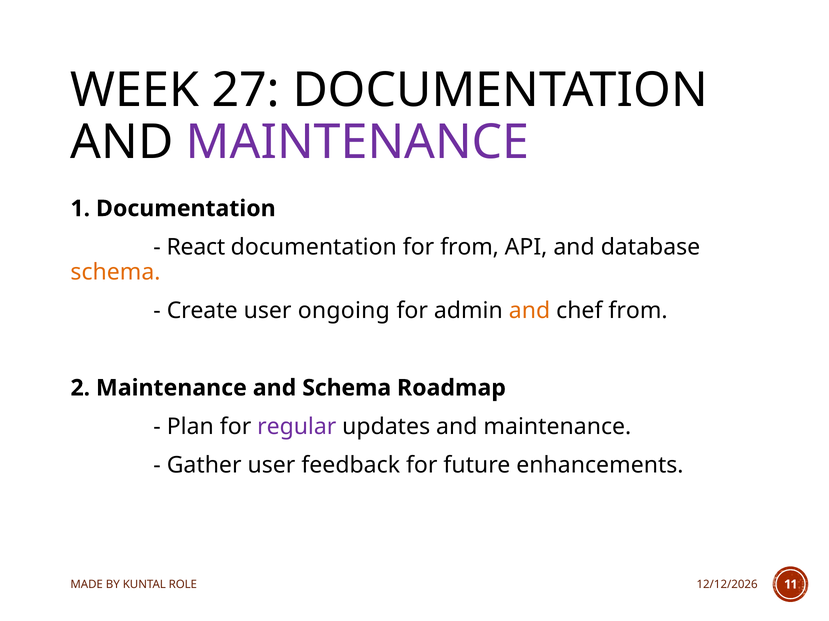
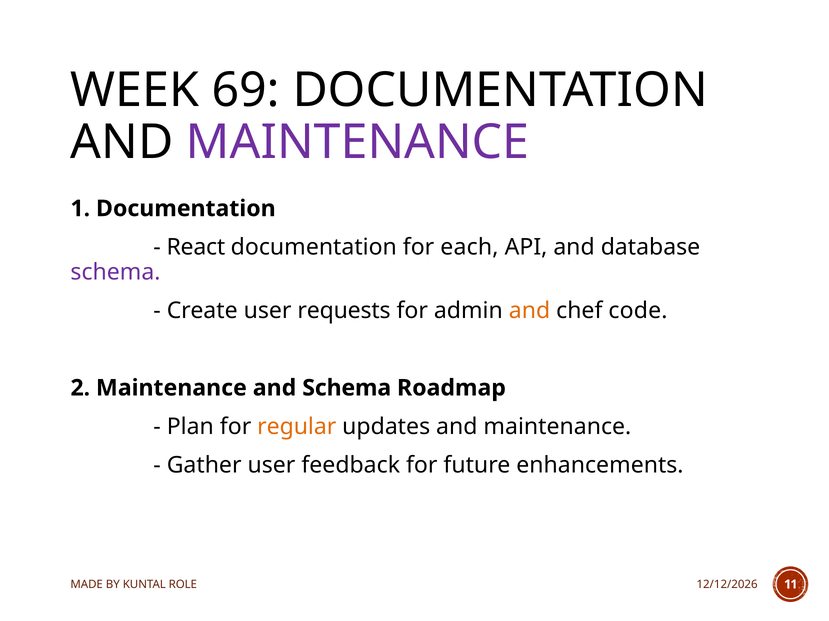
27: 27 -> 69 (246, 90)
for from: from -> each (469, 247)
schema colour: orange -> purple (115, 272)
ongoing: ongoing -> requests (344, 311)
chef from: from -> code (638, 311)
regular colour: purple -> orange (297, 427)
